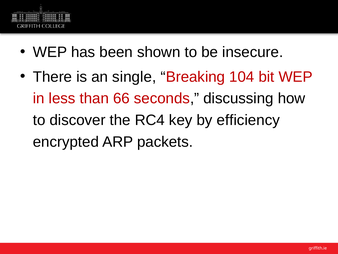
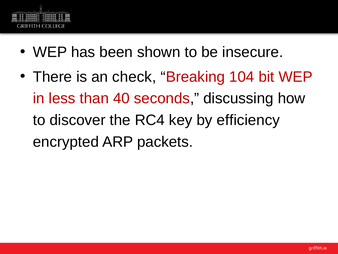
single: single -> check (134, 77)
66: 66 -> 40 (121, 98)
